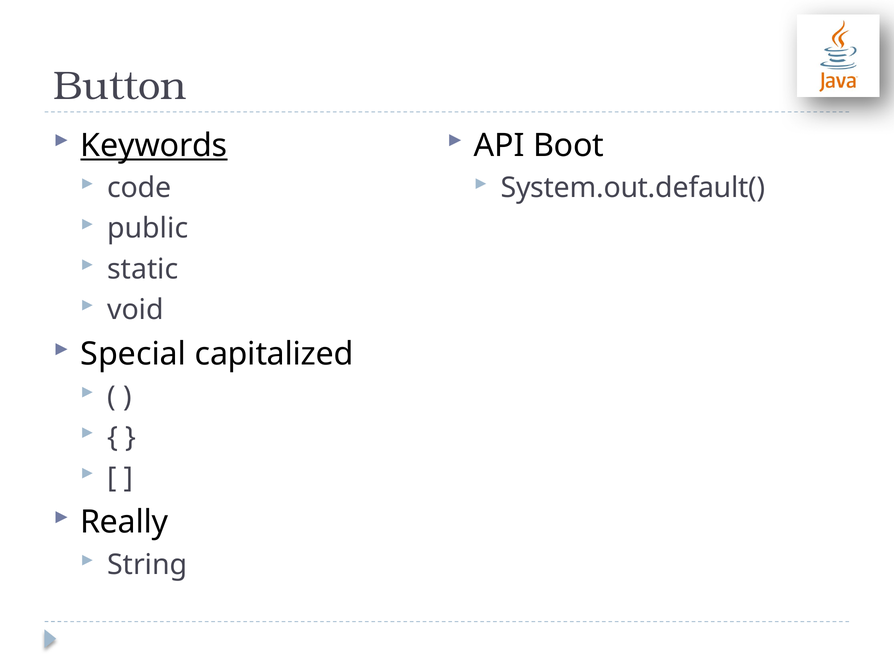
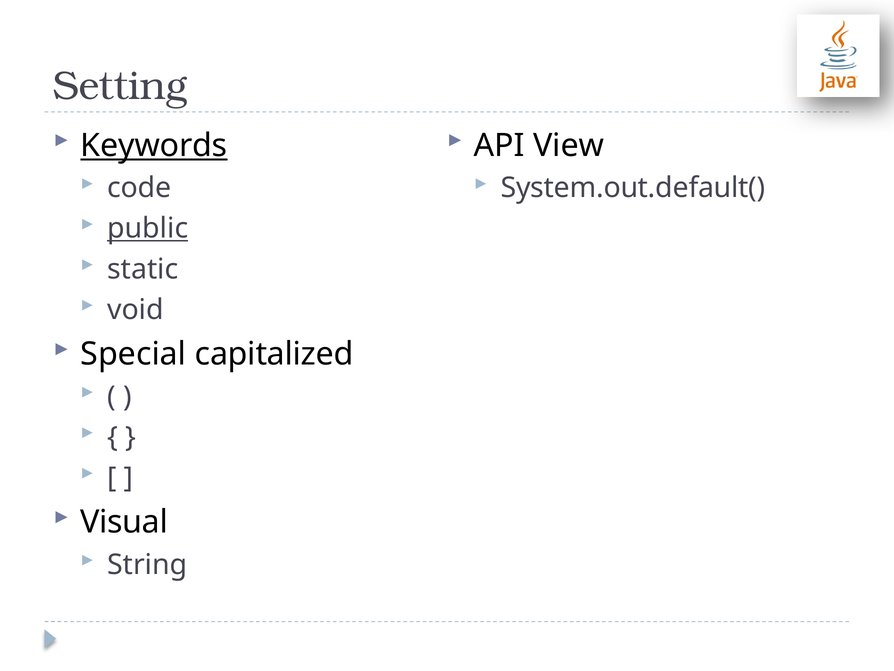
Button: Button -> Setting (120, 86)
Boot: Boot -> View (569, 145)
public underline: none -> present (148, 228)
Really: Really -> Visual (124, 522)
